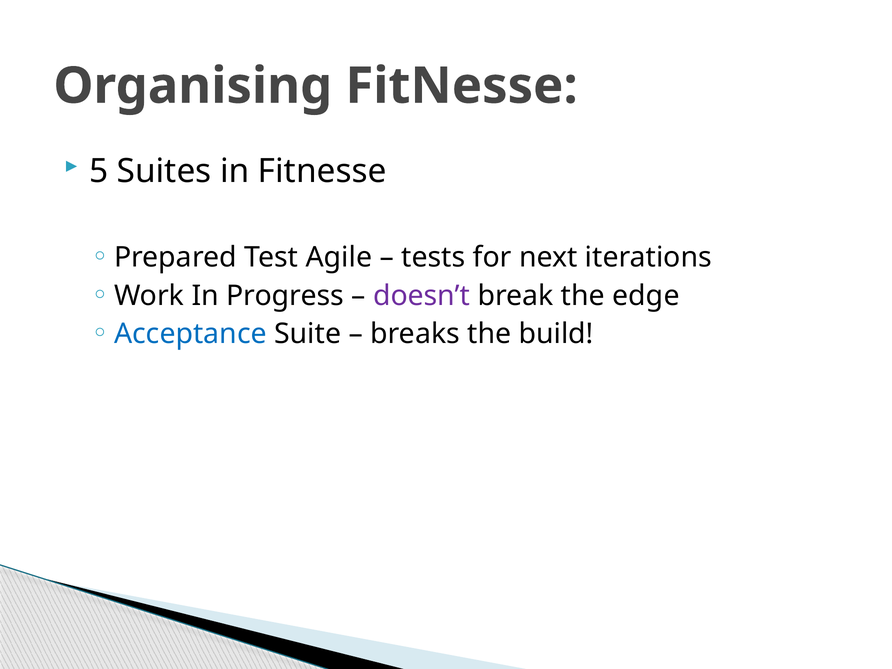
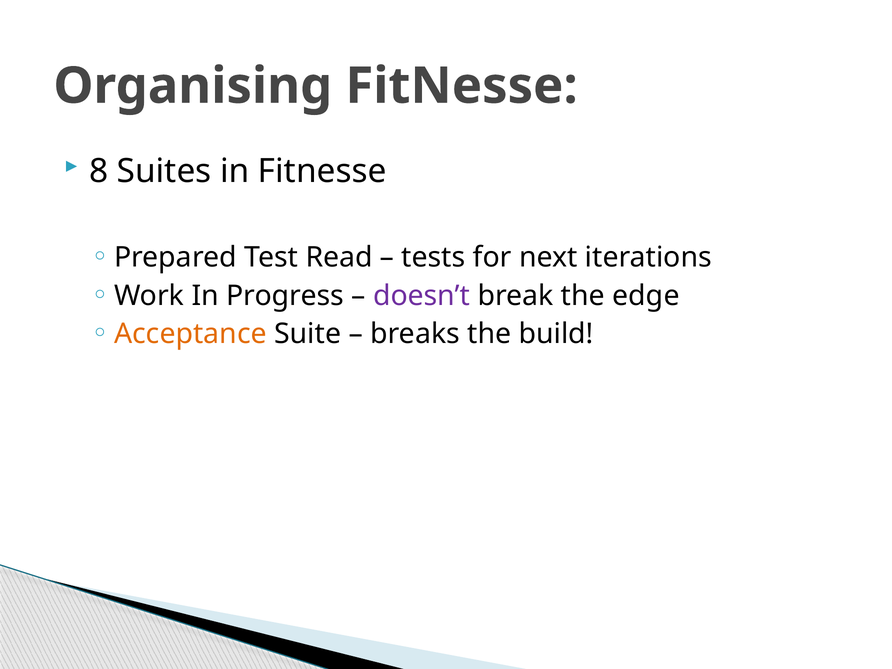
5: 5 -> 8 (99, 171)
Agile: Agile -> Read (339, 257)
Acceptance colour: blue -> orange (190, 334)
